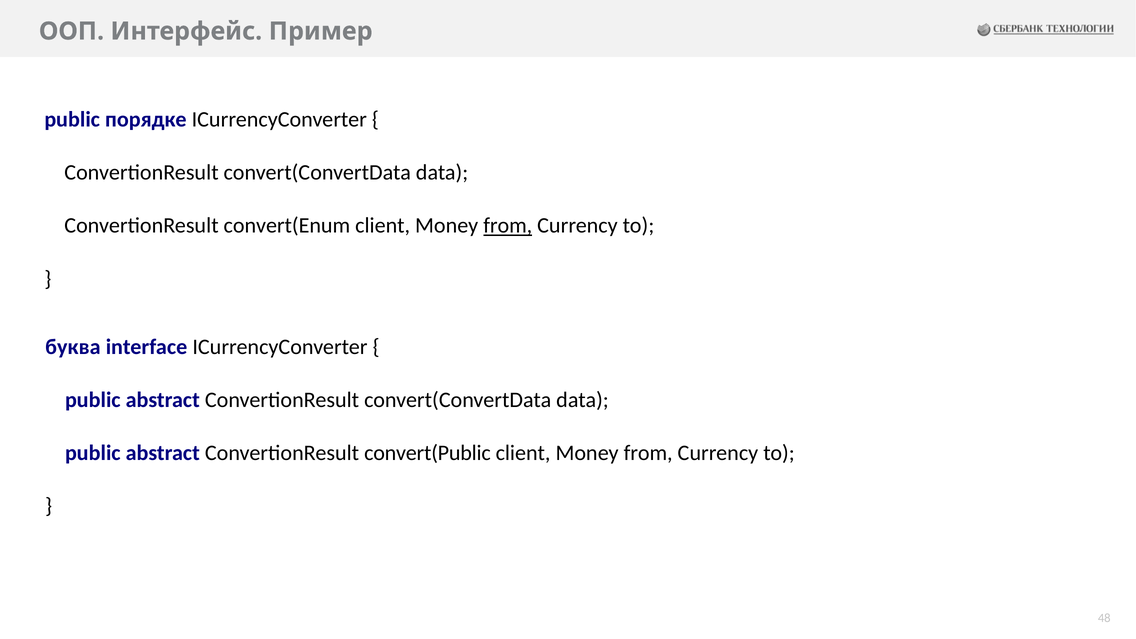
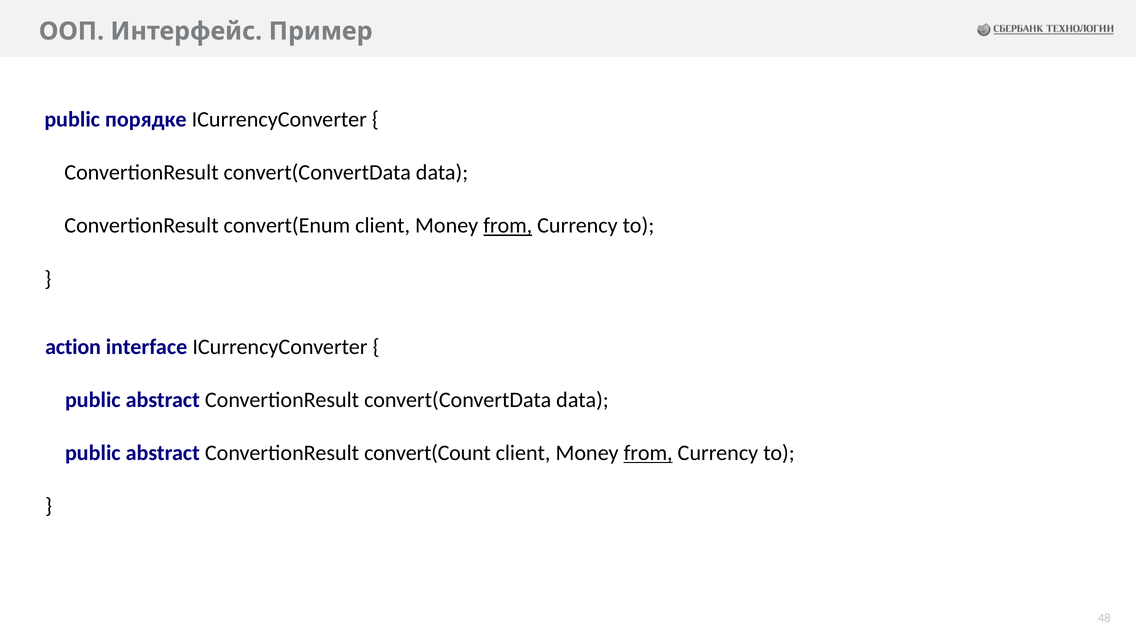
буква: буква -> action (73, 347)
convert(Public: convert(Public -> convert(Count (427, 453)
from underline: none -> present (648, 453)
